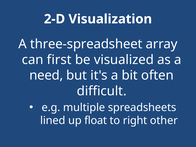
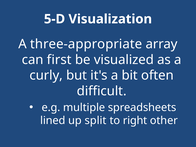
2-D: 2-D -> 5-D (54, 19)
three-spreadsheet: three-spreadsheet -> three-appropriate (86, 44)
need: need -> curly (46, 75)
float: float -> split (96, 121)
